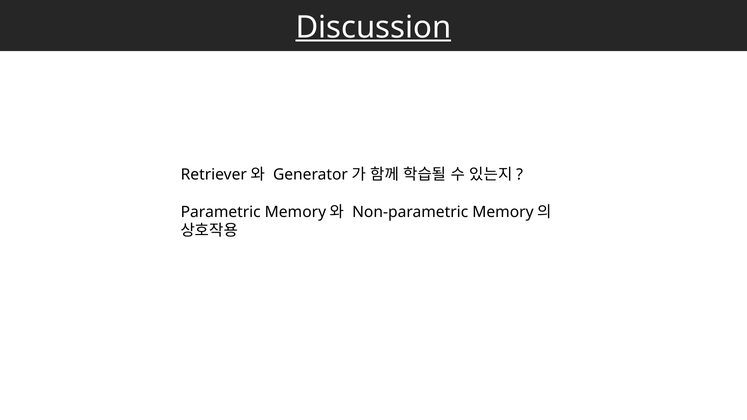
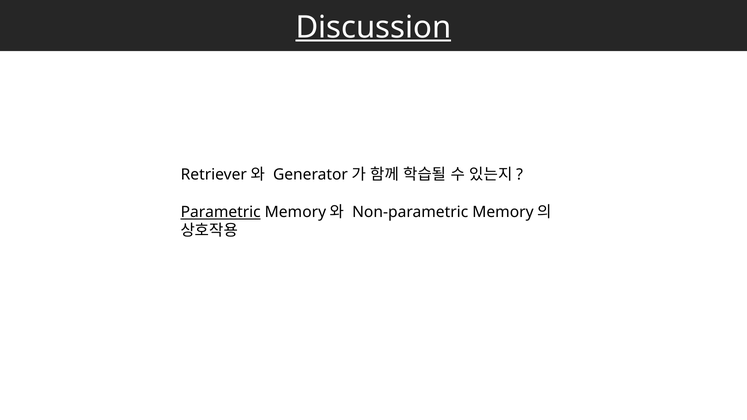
Parametric underline: none -> present (221, 212)
